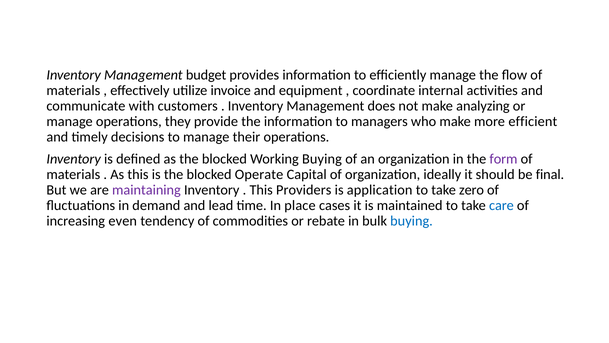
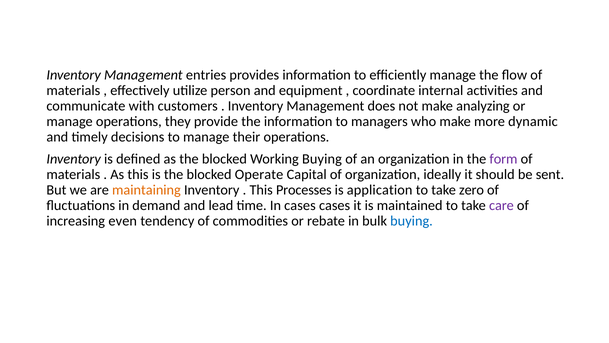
budget: budget -> entries (206, 75)
invoice: invoice -> person (231, 91)
efficient: efficient -> dynamic (533, 122)
final: final -> sent (550, 174)
maintaining colour: purple -> orange (146, 190)
Providers: Providers -> Processes (304, 190)
In place: place -> cases (300, 205)
care colour: blue -> purple (501, 205)
